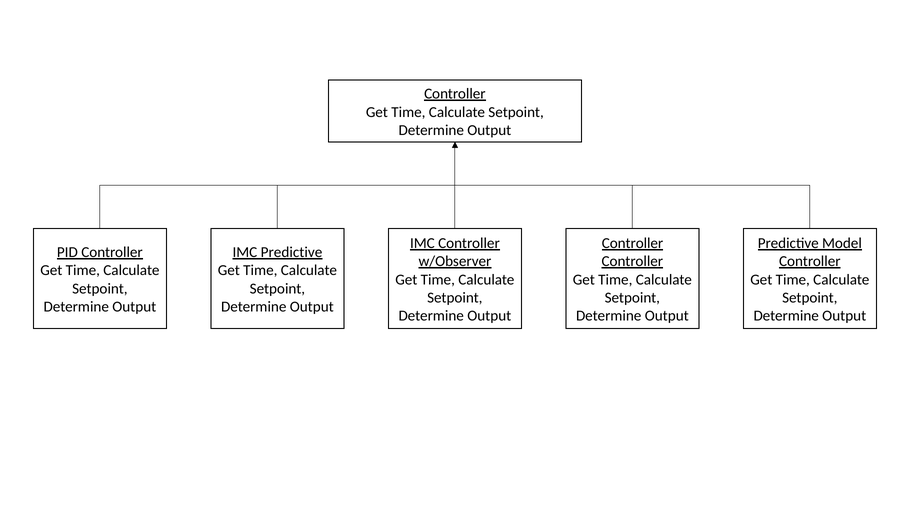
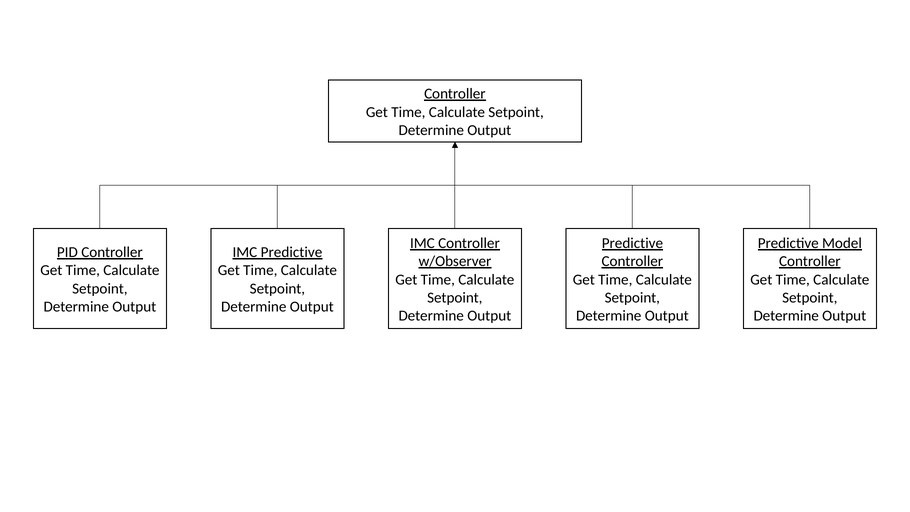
Controller: Controller -> Predictive (632, 243)
